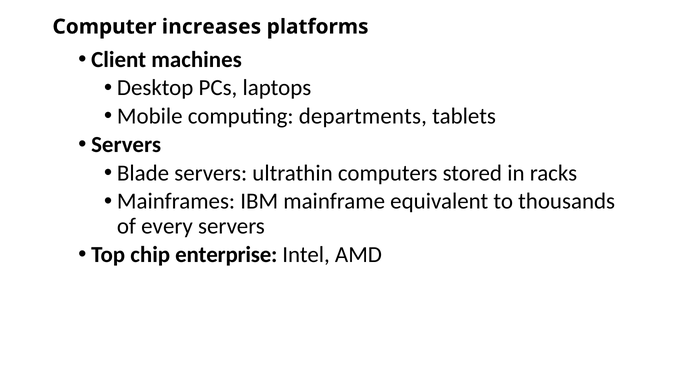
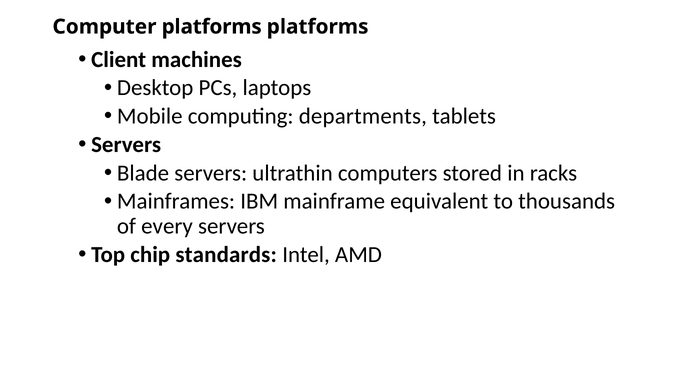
Computer increases: increases -> platforms (212, 27)
enterprise: enterprise -> standards (226, 254)
